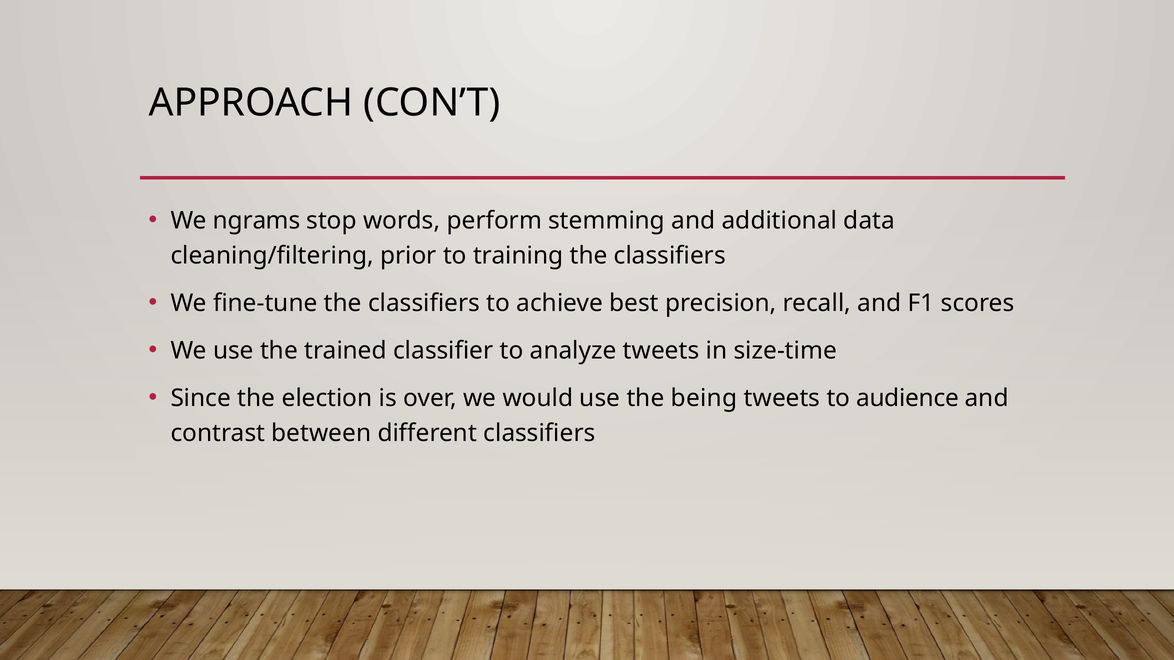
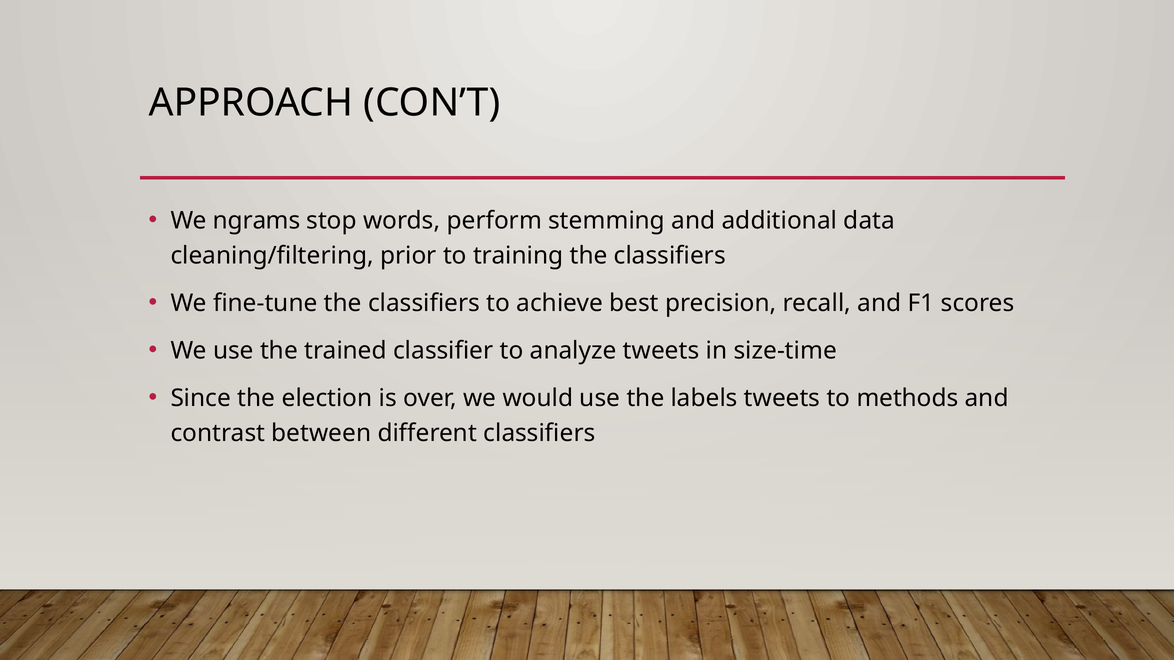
being: being -> labels (704, 398)
audience: audience -> methods (907, 398)
